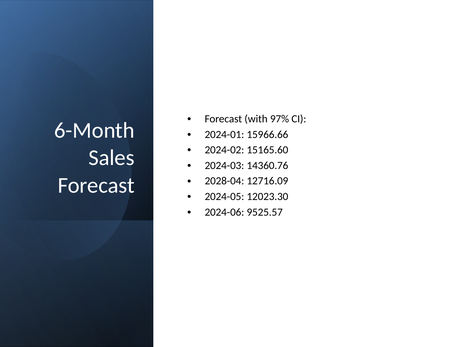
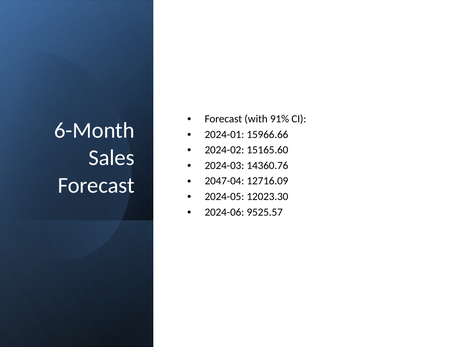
97%: 97% -> 91% (280, 119)
2028-04: 2028-04 -> 2047-04 (224, 181)
